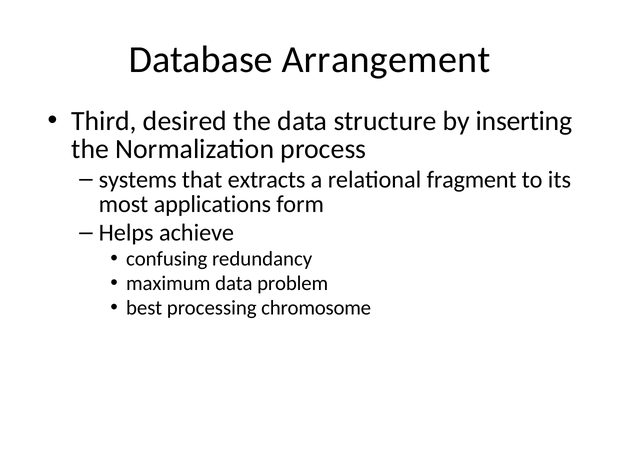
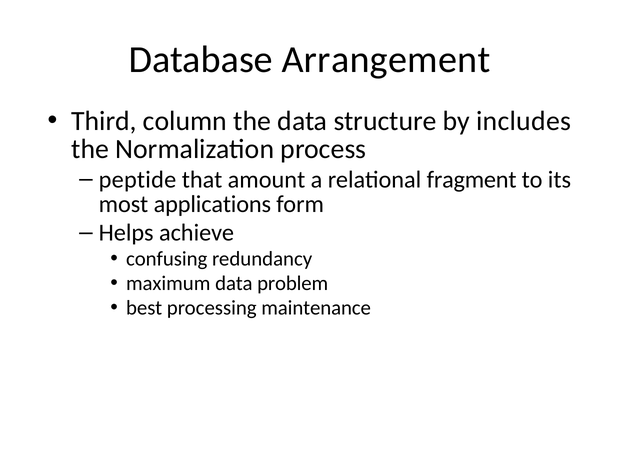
desired: desired -> column (185, 121)
inserting: inserting -> includes (524, 121)
systems: systems -> peptide (137, 179)
extracts: extracts -> amount (266, 179)
chromosome: chromosome -> maintenance (316, 308)
